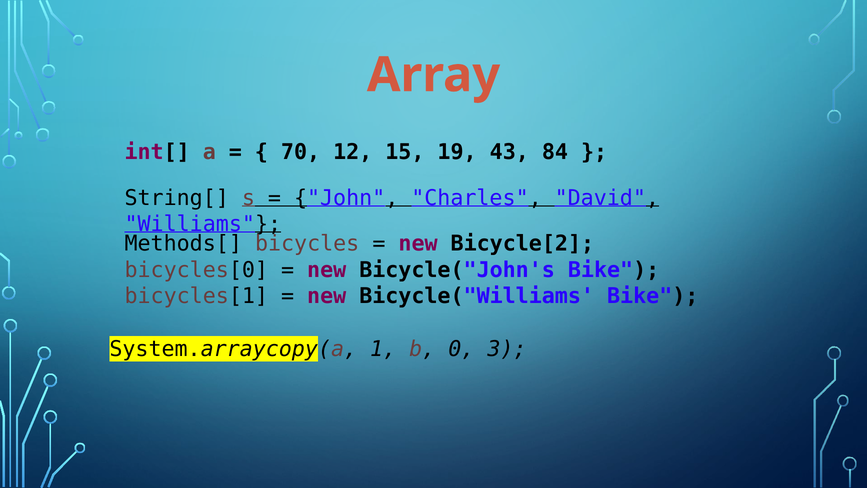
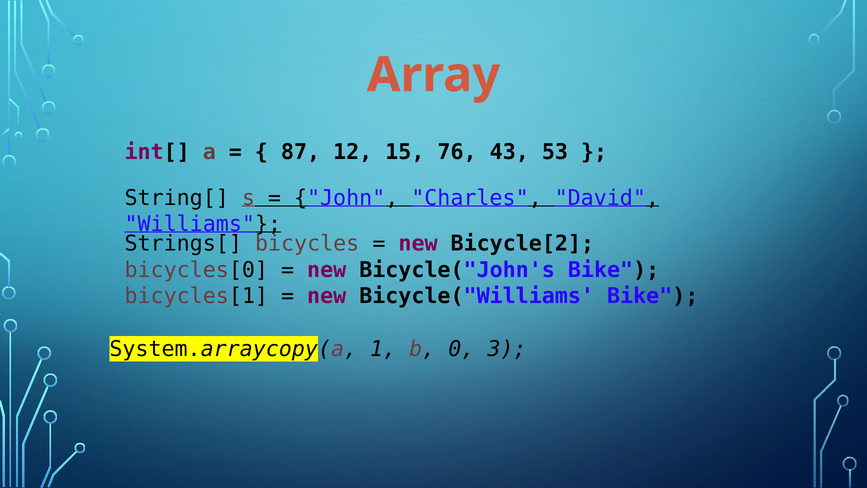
70: 70 -> 87 (301, 152)
19: 19 -> 76 (457, 152)
84: 84 -> 53 (555, 152)
Methods[: Methods[ -> Strings[ (183, 244)
